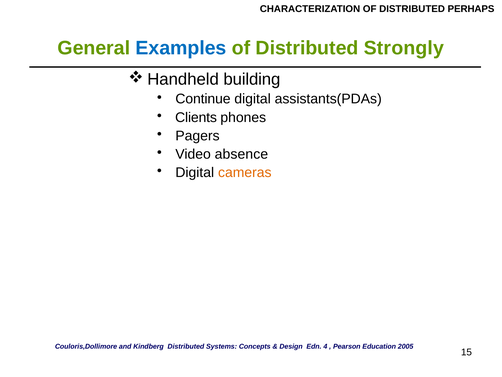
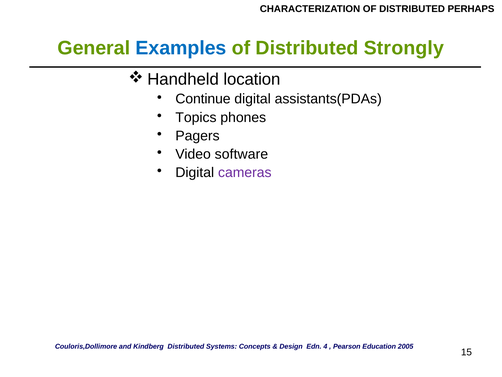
building: building -> location (252, 79)
Clients: Clients -> Topics (196, 117)
absence: absence -> software (241, 154)
cameras colour: orange -> purple (245, 172)
